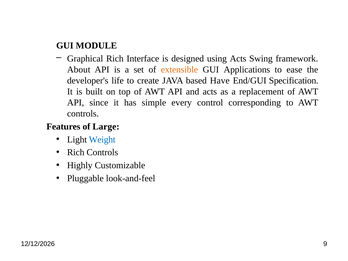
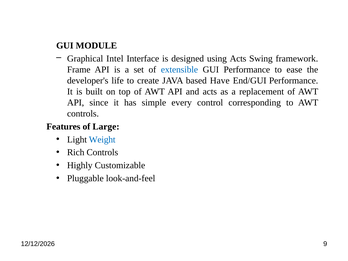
Graphical Rich: Rich -> Intel (115, 59)
About: About -> Frame (79, 70)
extensible colour: orange -> blue (179, 70)
GUI Applications: Applications -> Performance (247, 70)
End/GUI Specification: Specification -> Performance (294, 81)
